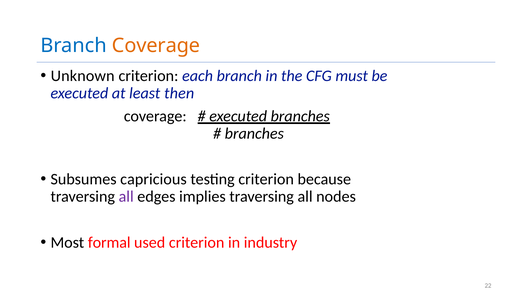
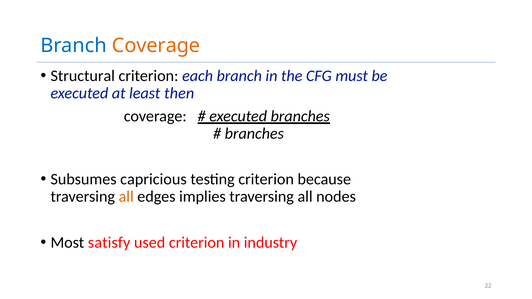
Unknown: Unknown -> Structural (83, 76)
all colour: purple -> orange (126, 197)
formal: formal -> satisfy (109, 243)
